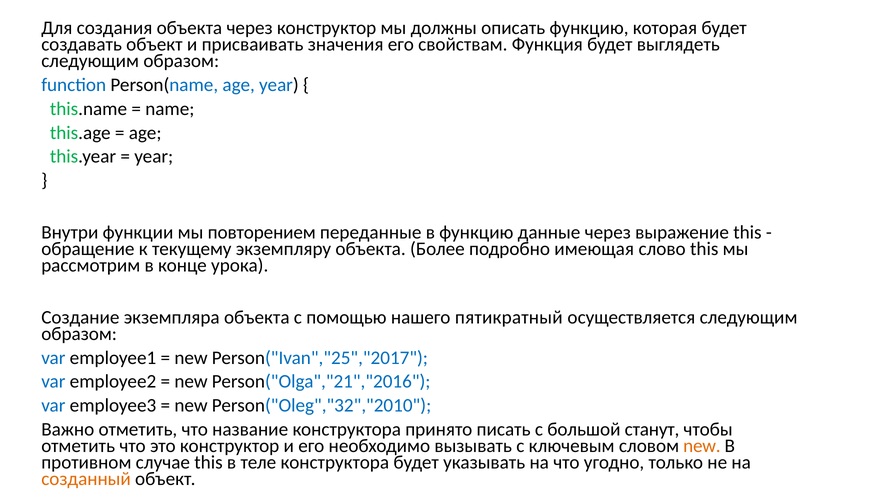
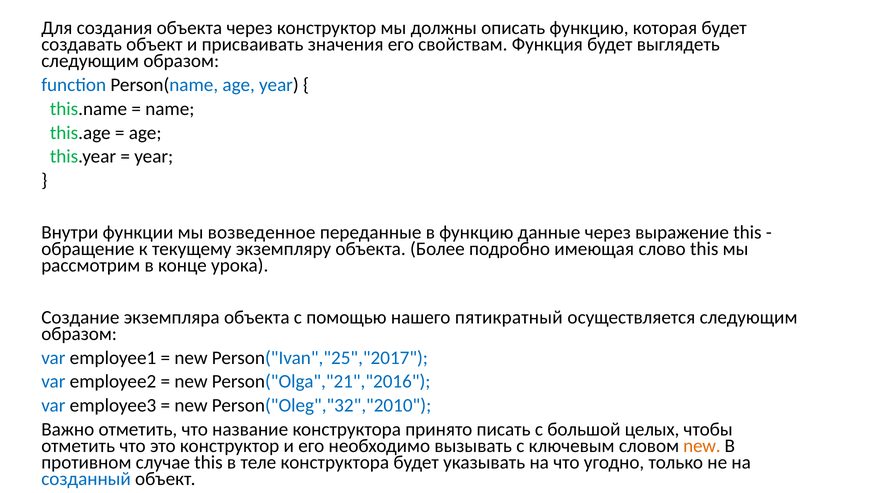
повторением: повторением -> возведенное (262, 232)
станут: станут -> целых (652, 429)
созданный colour: orange -> blue (86, 479)
